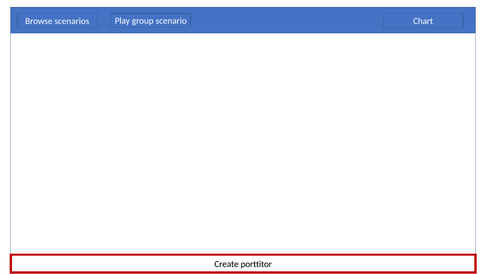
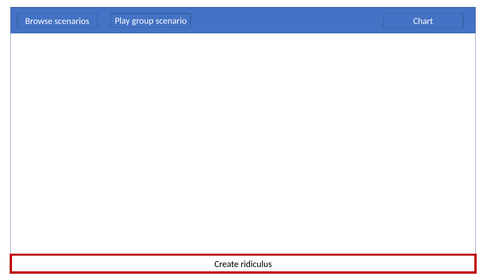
porttitor: porttitor -> ridiculus (256, 264)
